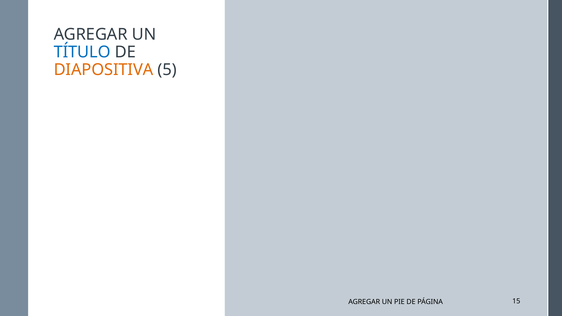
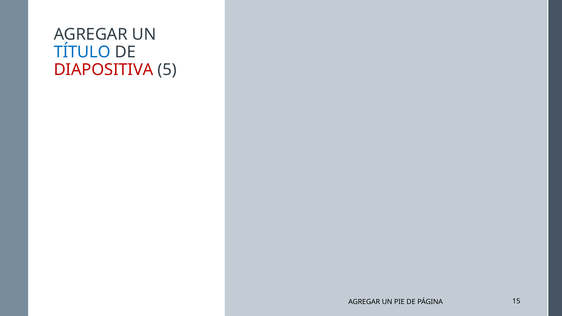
DIAPOSITIVA colour: orange -> red (104, 70)
